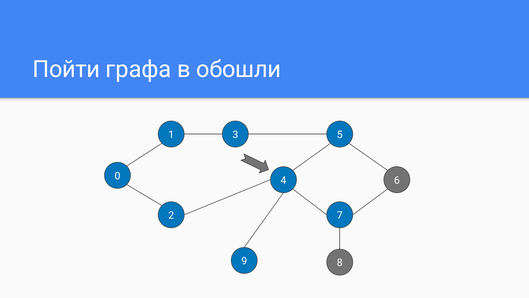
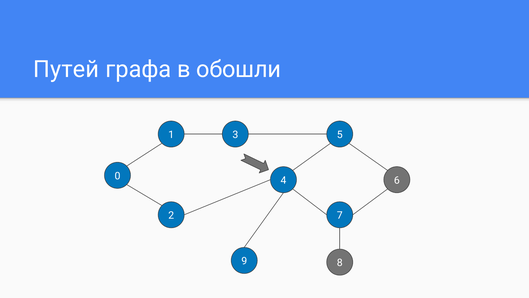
Пойти: Пойти -> Путей (66, 69)
